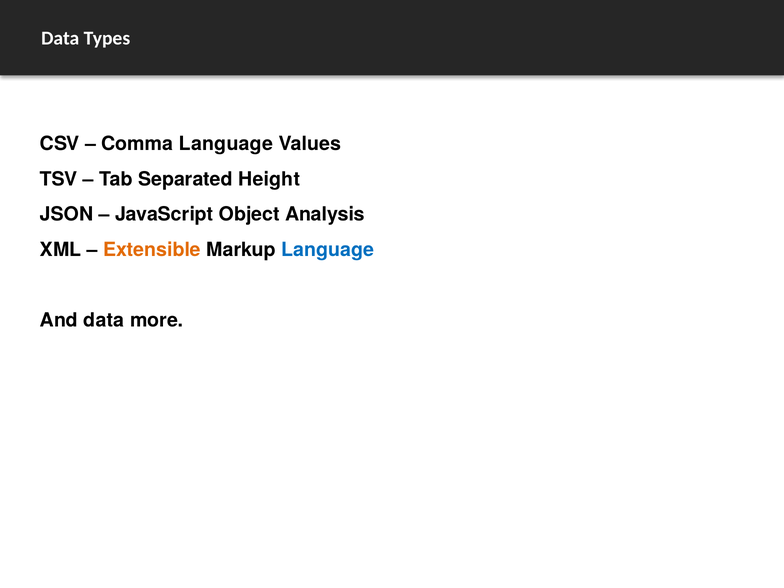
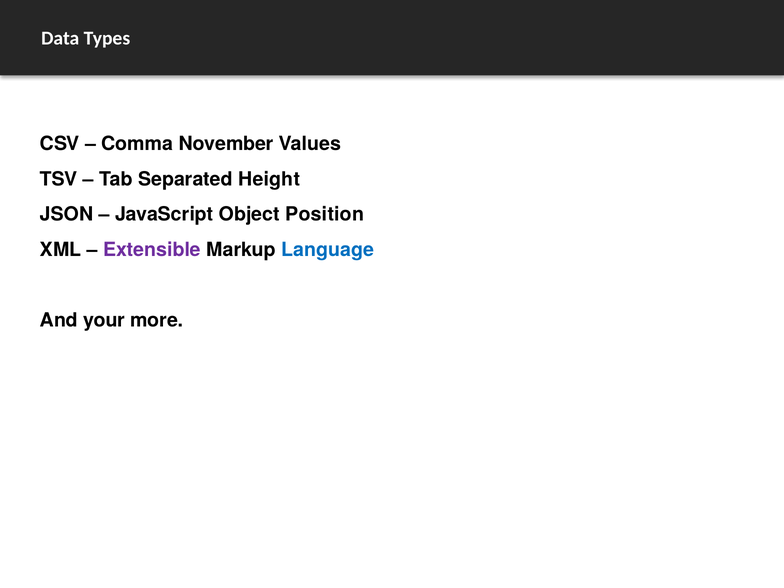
Comma Language: Language -> November (226, 144)
Analysis: Analysis -> Position (325, 214)
Extensible colour: orange -> purple (152, 250)
And data: data -> your (104, 320)
